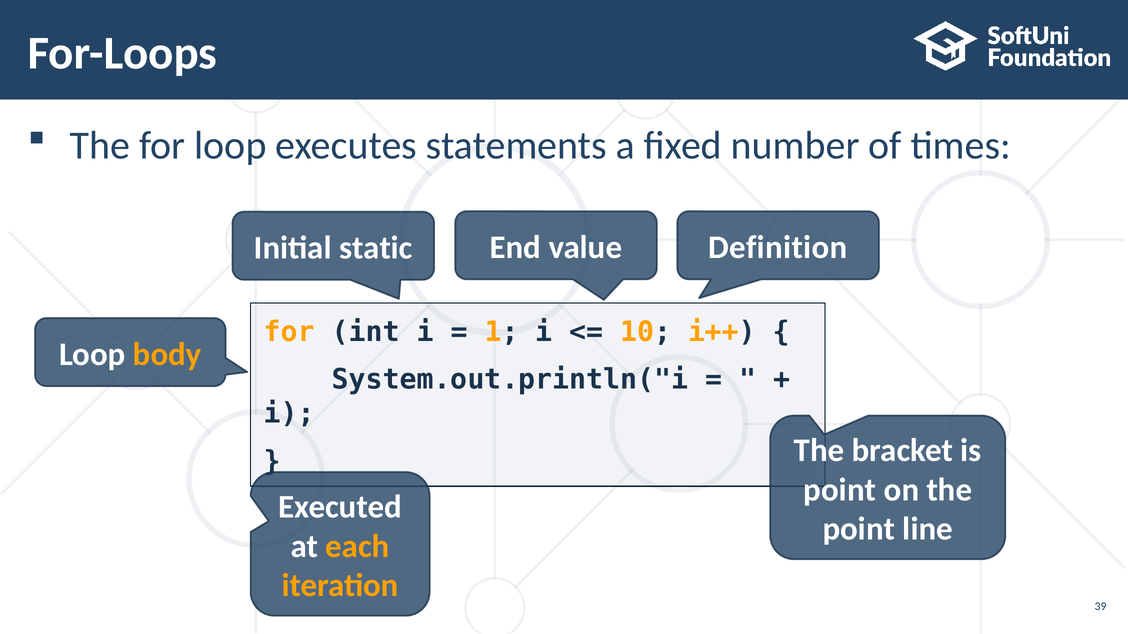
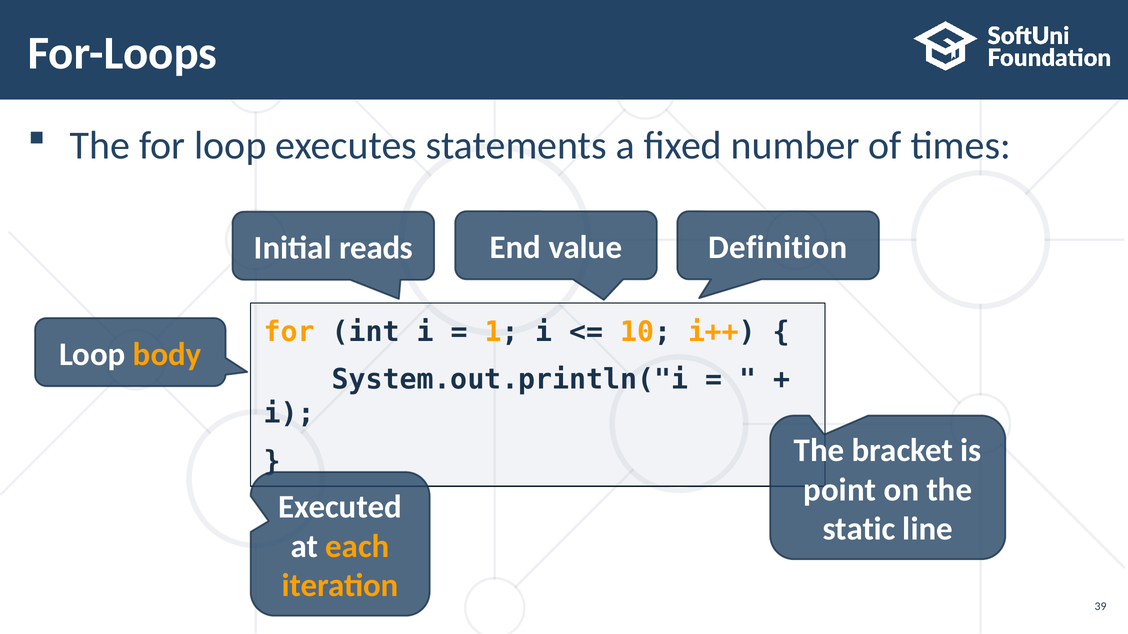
static: static -> reads (376, 248)
point: point -> static (859, 530)
